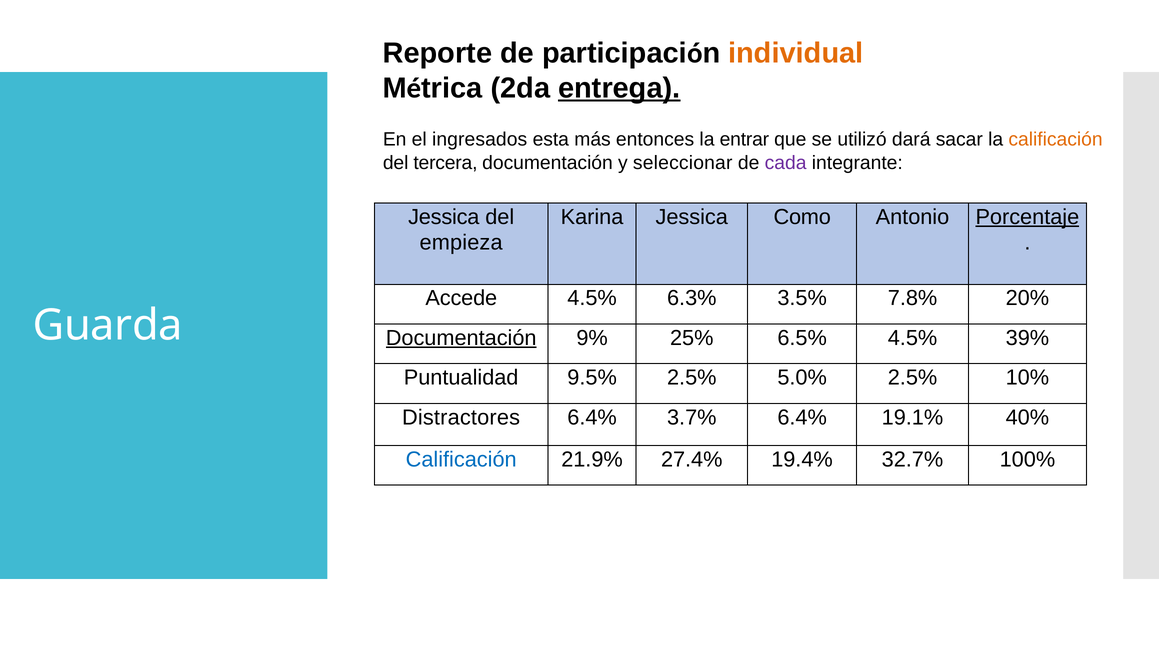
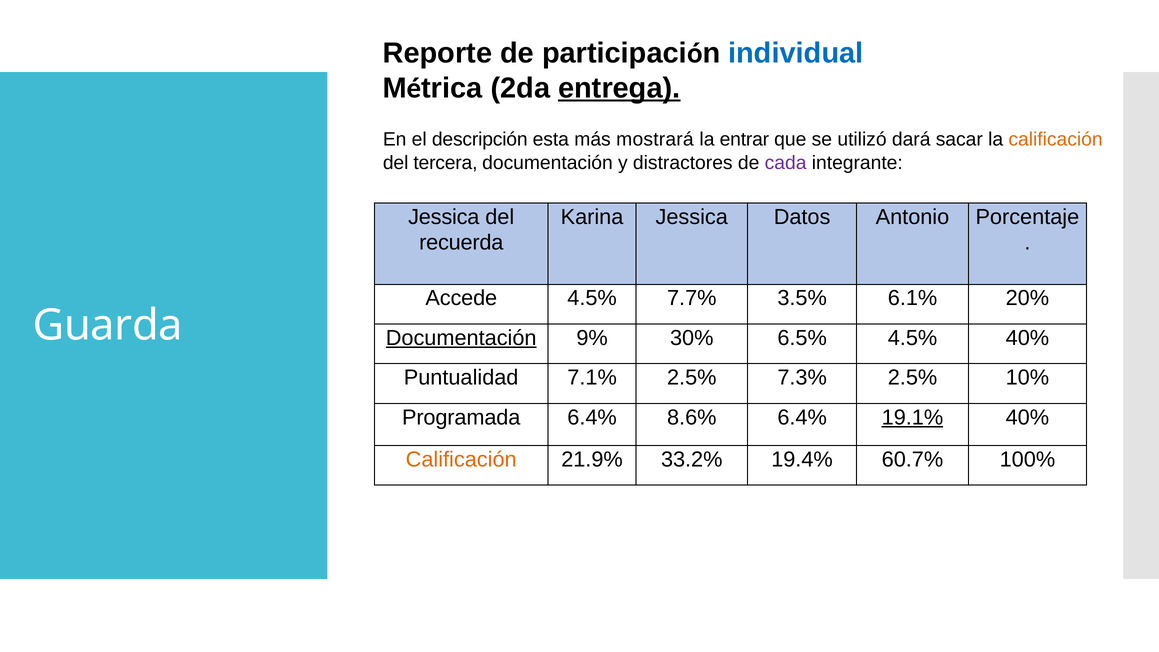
individual colour: orange -> blue (796, 53)
ingresados: ingresados -> descripción (480, 139)
entonces: entonces -> mostrará (655, 139)
seleccionar: seleccionar -> distractores (683, 163)
Como: Como -> Datos (802, 217)
Porcentaje underline: present -> none (1027, 217)
empieza: empieza -> recuerda (461, 243)
6.3%: 6.3% -> 7.7% (692, 298)
7.8%: 7.8% -> 6.1% (913, 298)
25%: 25% -> 30% (692, 338)
4.5% 39%: 39% -> 40% (1027, 338)
9.5%: 9.5% -> 7.1% (592, 378)
5.0%: 5.0% -> 7.3% (802, 378)
Distractores: Distractores -> Programada (461, 417)
3.7%: 3.7% -> 8.6% (692, 417)
19.1% underline: none -> present (912, 417)
Calificación colour: blue -> orange (461, 459)
27.4%: 27.4% -> 33.2% (692, 459)
32.7%: 32.7% -> 60.7% (912, 459)
